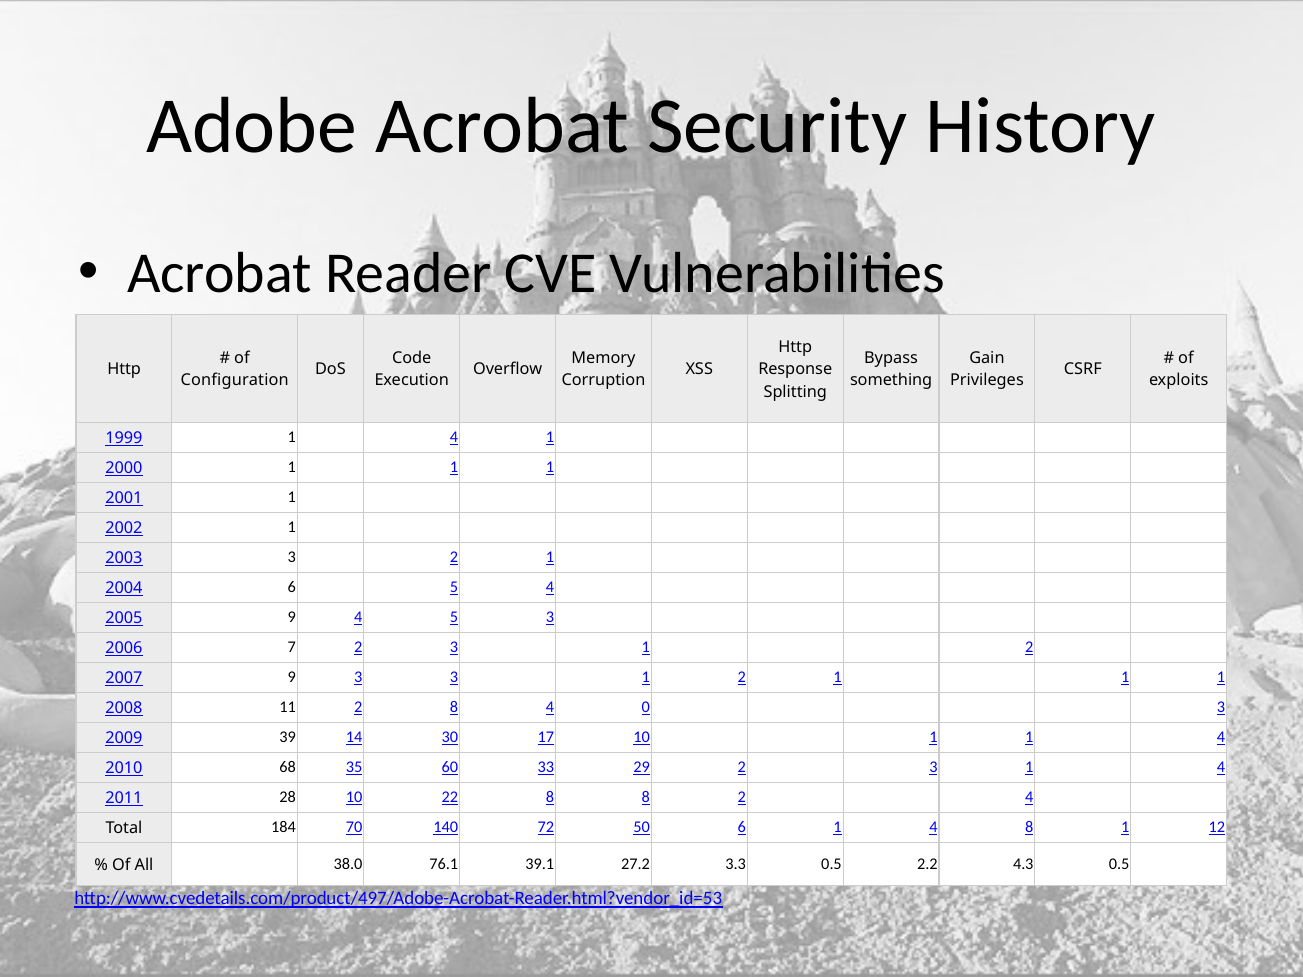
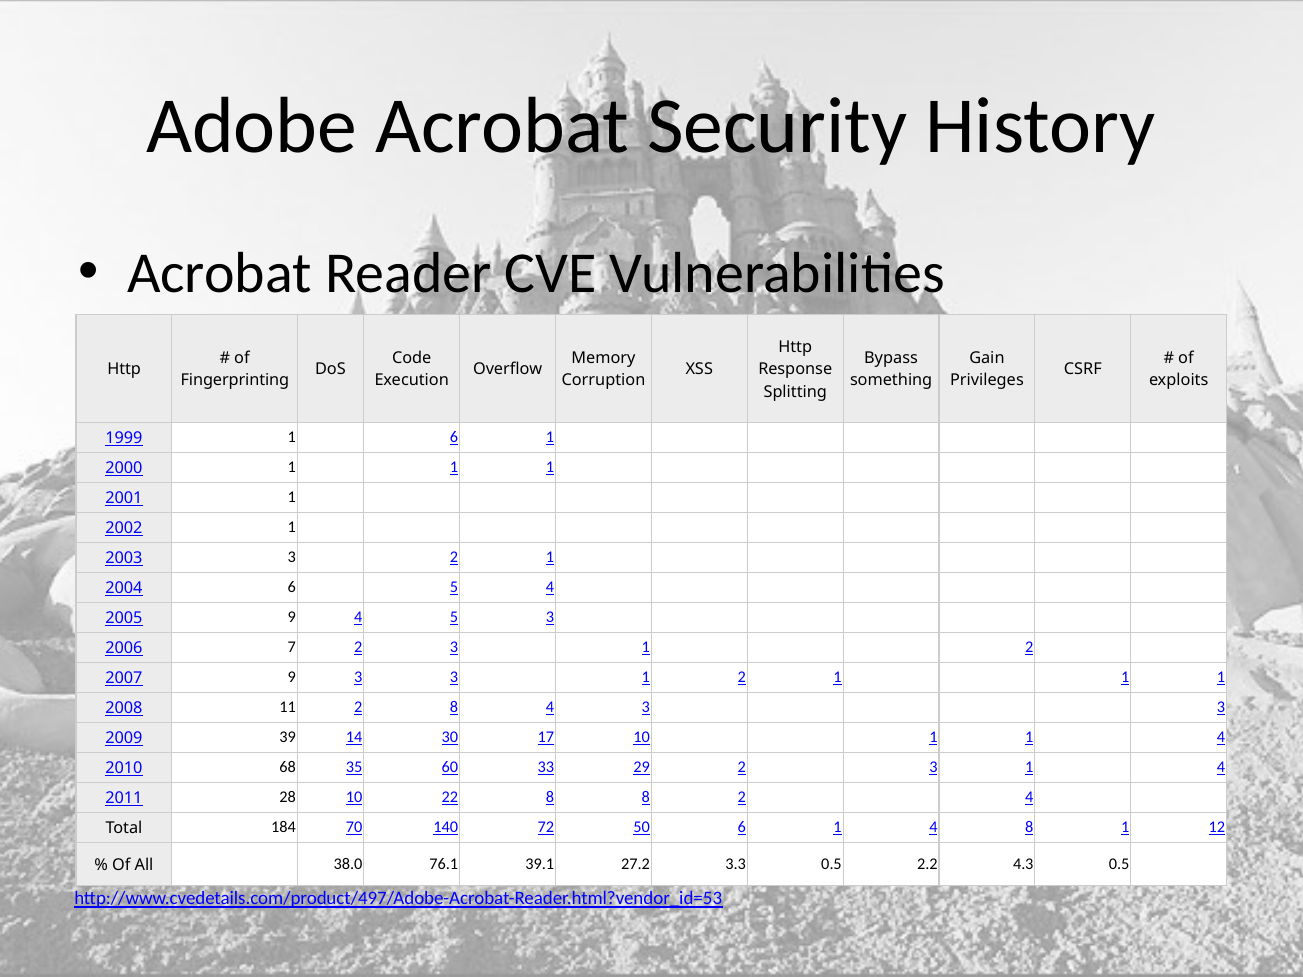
Configuration: Configuration -> Fingerprinting (235, 381)
1999 1 4: 4 -> 6 (454, 438)
4 0: 0 -> 3 (646, 708)
